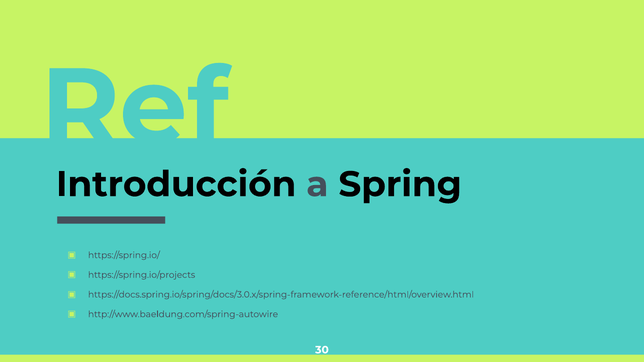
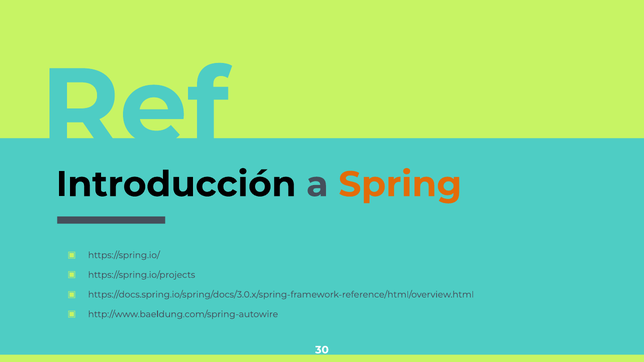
Spring colour: black -> orange (400, 185)
